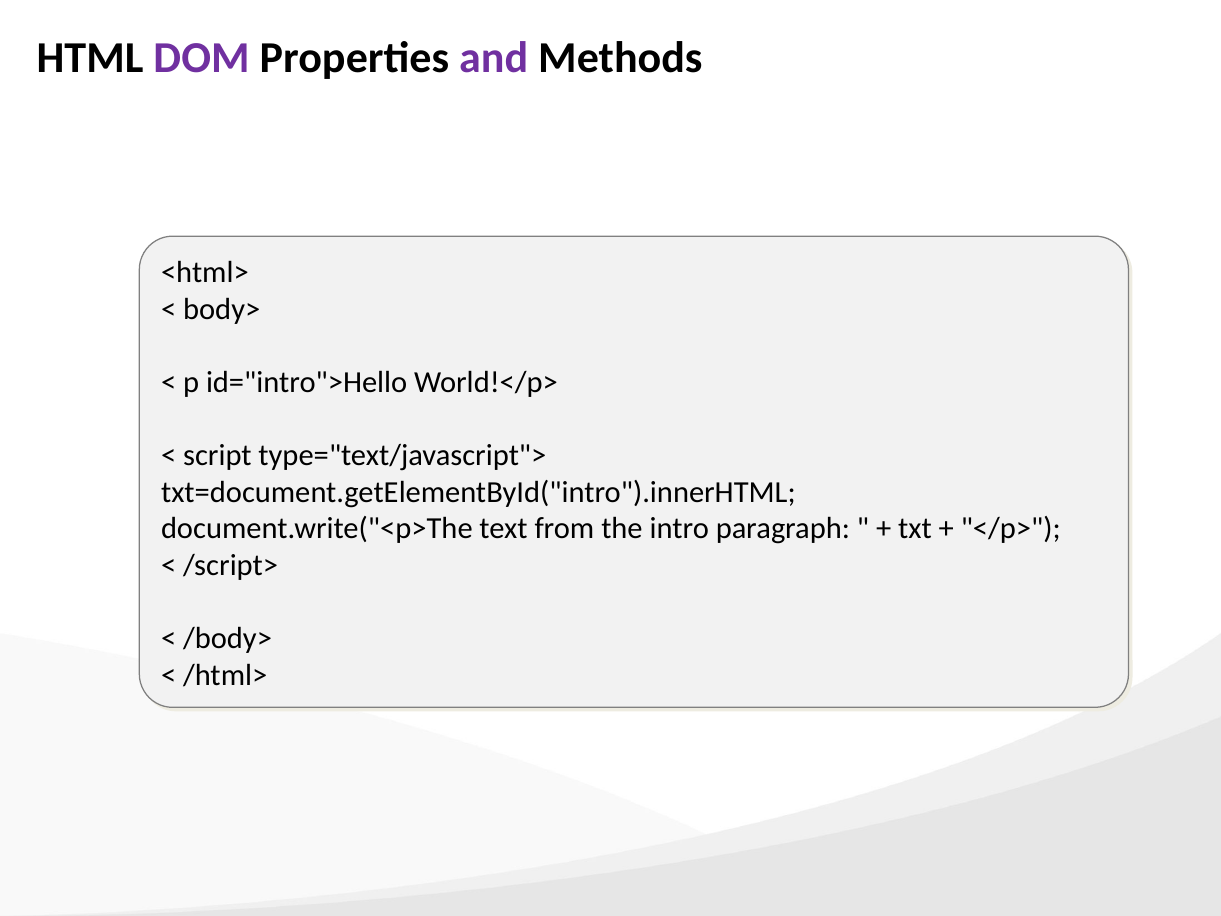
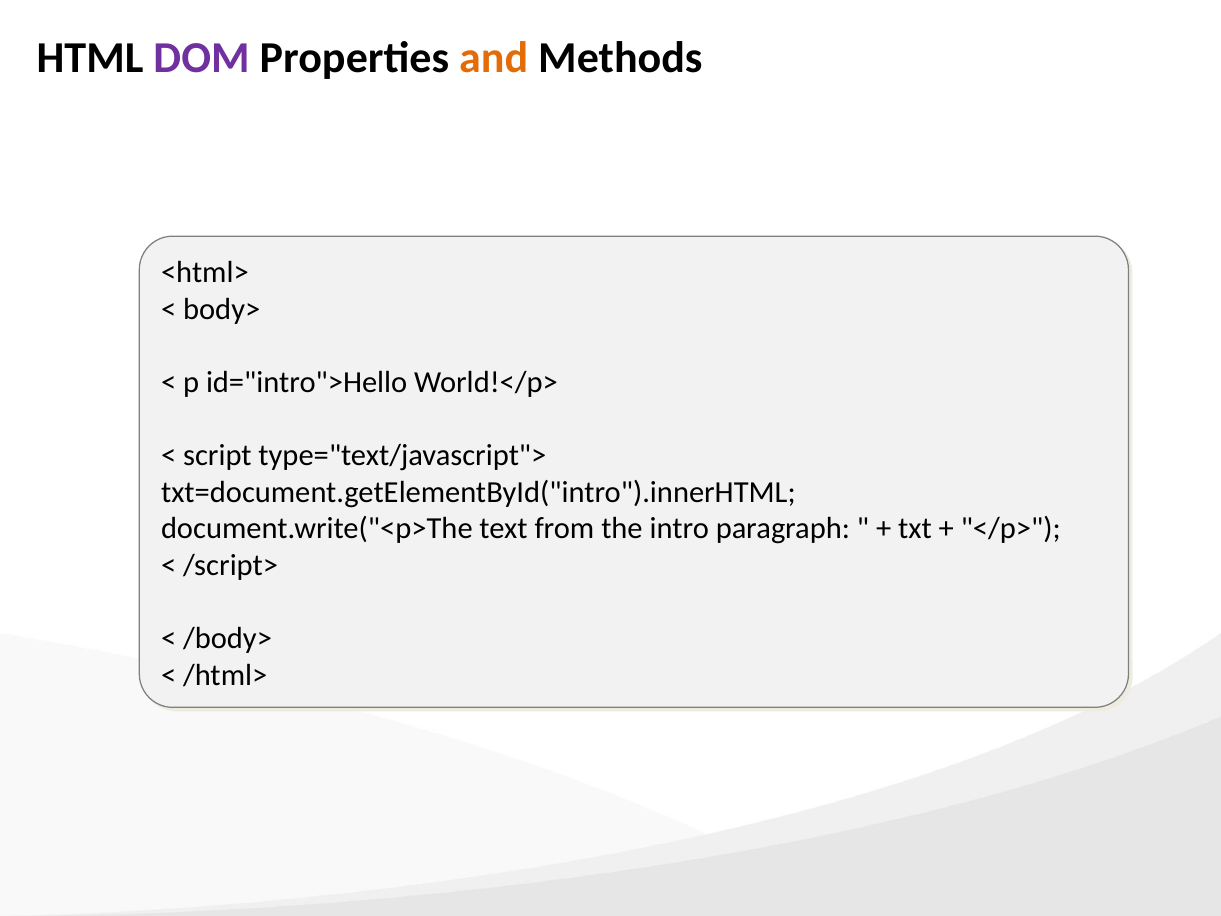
and colour: purple -> orange (494, 58)
